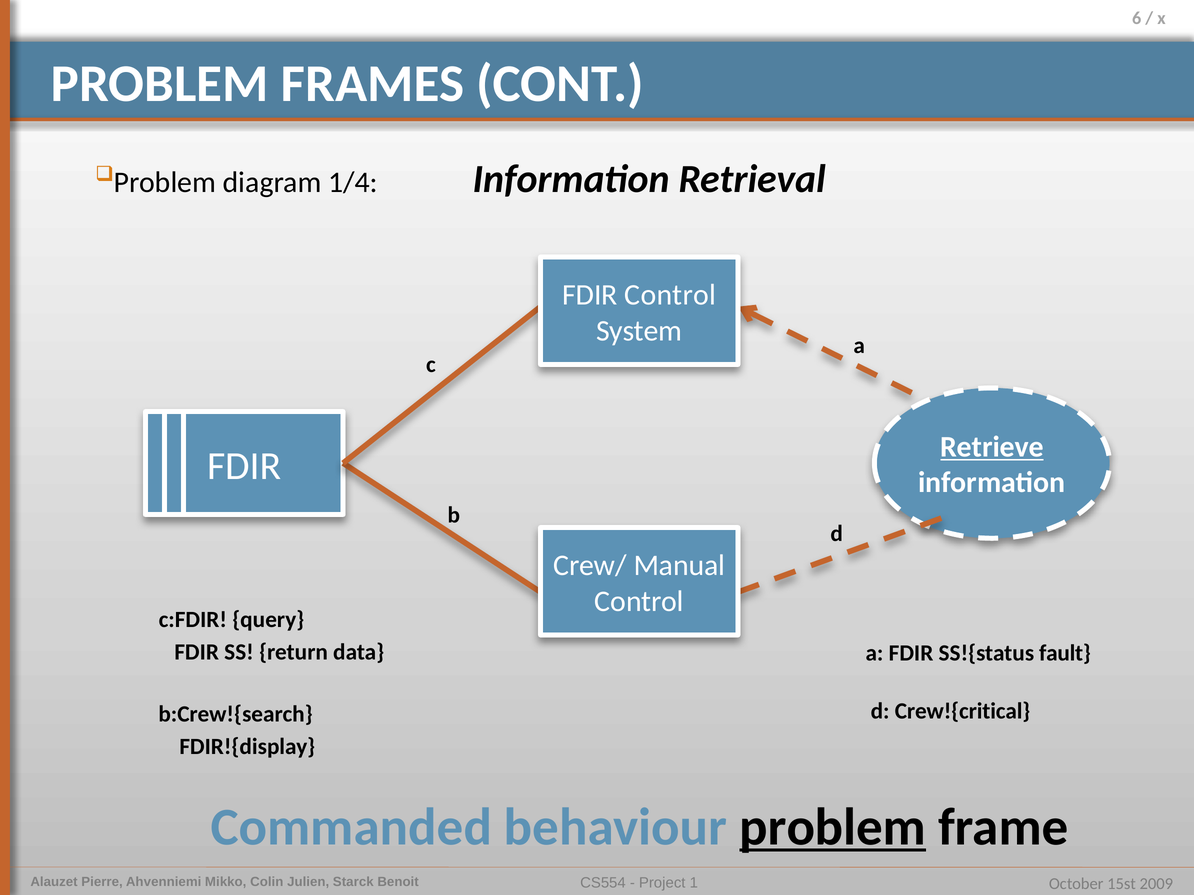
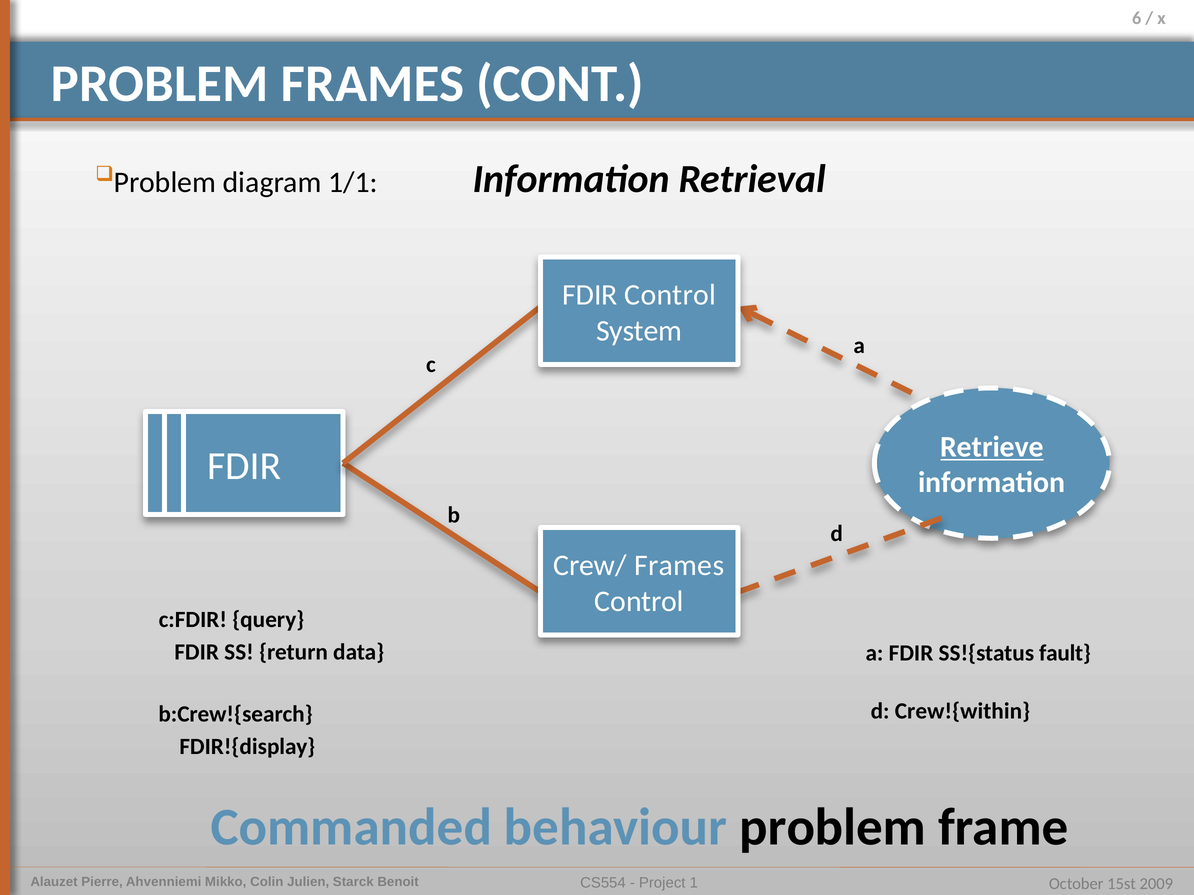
1/4: 1/4 -> 1/1 (353, 183)
Crew/ Manual: Manual -> Frames (679, 566)
Crew!{critical: Crew!{critical -> Crew!{within (962, 711)
problem underline: present -> none (833, 828)
